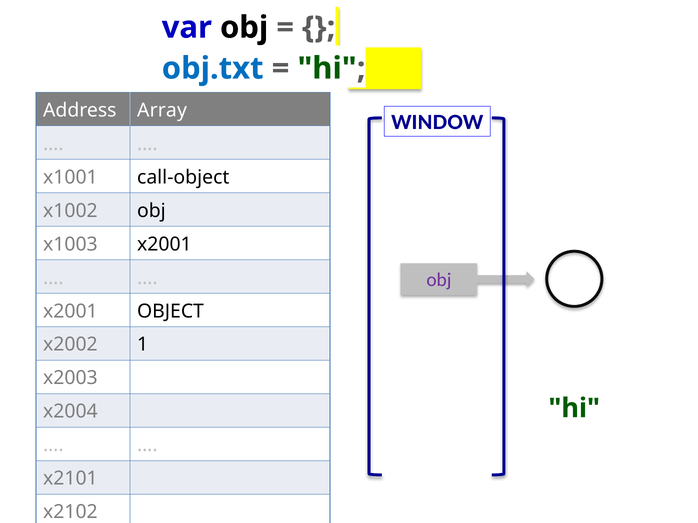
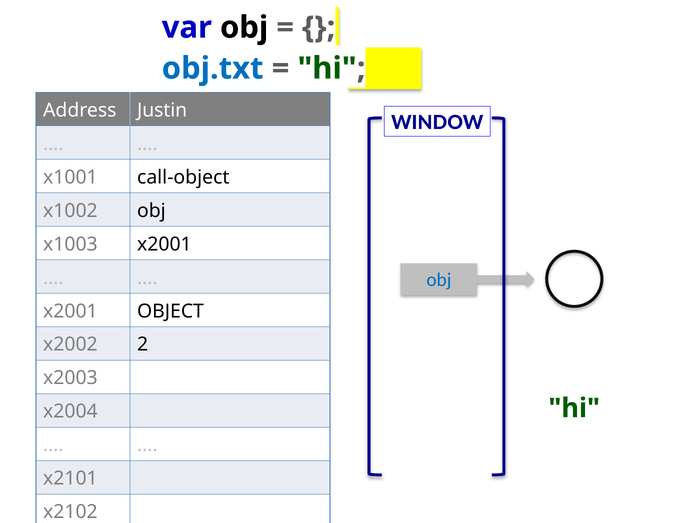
Array: Array -> Justin (162, 110)
obj colour: purple -> blue (439, 280)
1: 1 -> 2 (143, 345)
